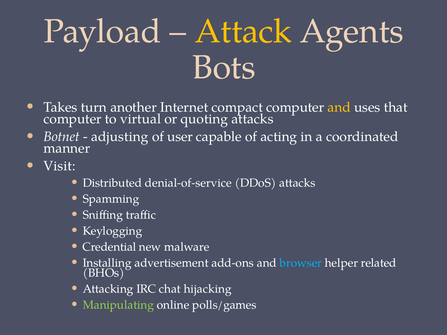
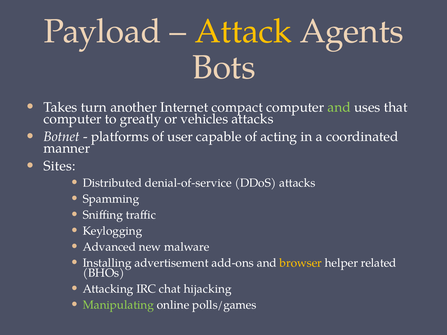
and colour: yellow -> light green (339, 107)
virtual: virtual -> greatly (141, 119)
quoting: quoting -> vehicles (204, 119)
adjusting: adjusting -> platforms (120, 137)
Visit: Visit -> Sites (60, 166)
Credential: Credential -> Advanced (109, 247)
browser colour: light blue -> yellow (301, 263)
